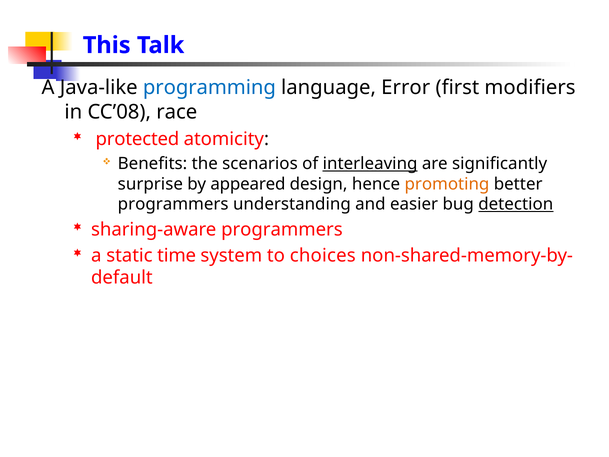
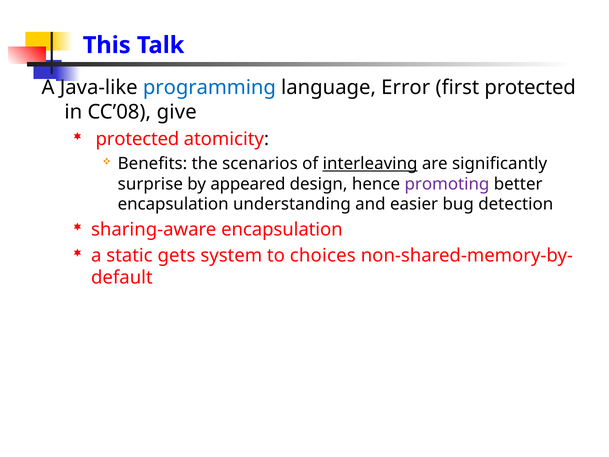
first modifiers: modifiers -> protected (530, 88)
race: race -> give (177, 112)
promoting colour: orange -> purple (447, 184)
programmers: programmers -> encapsulation (173, 204)
detection underline: present -> none (516, 204)
sharing-aware programmers: programmers -> encapsulation (282, 229)
time: time -> gets (177, 255)
